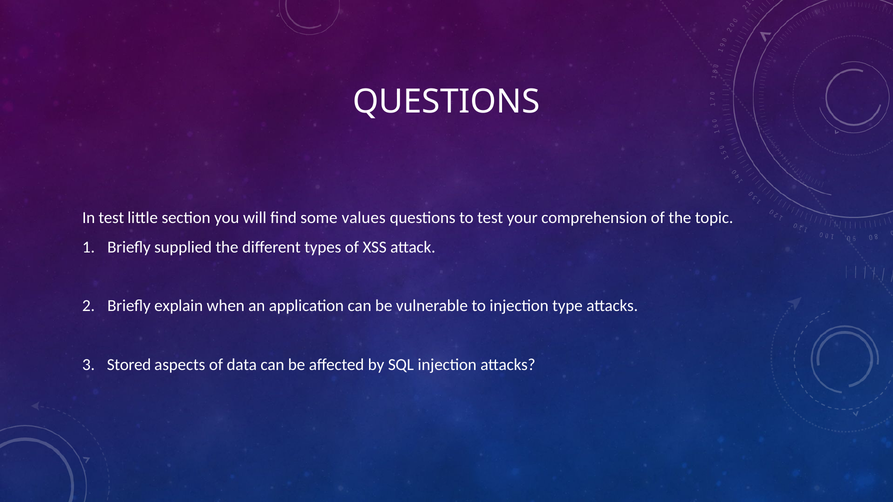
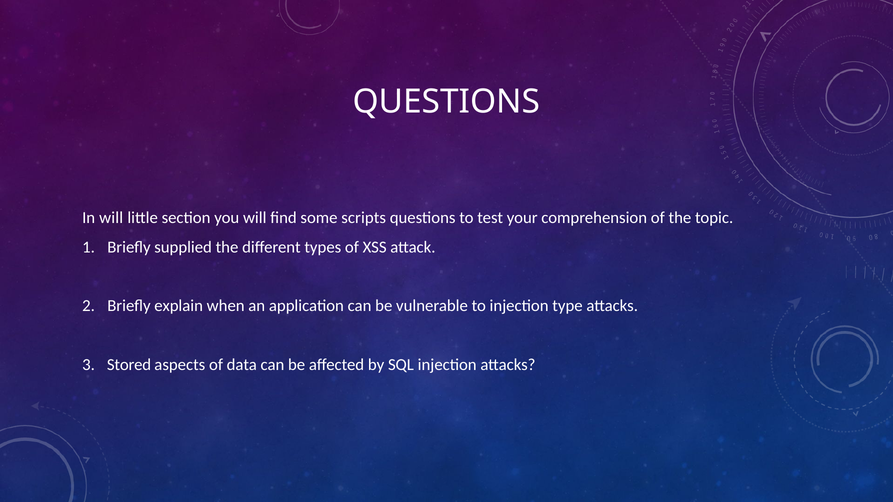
In test: test -> will (111, 218)
values: values -> scripts (364, 218)
